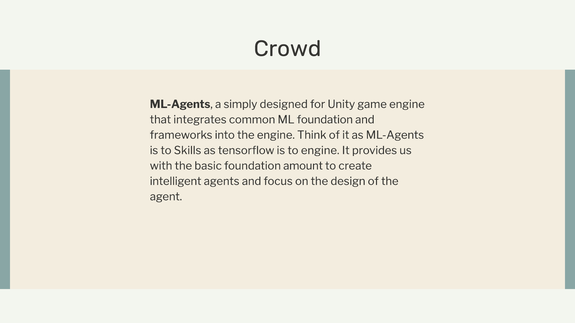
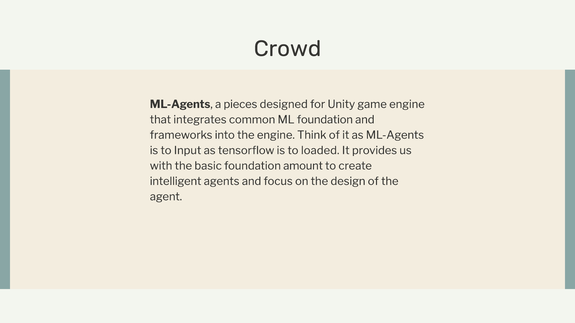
simply: simply -> pieces (240, 104)
Skills: Skills -> Input (188, 151)
to engine: engine -> loaded (320, 151)
